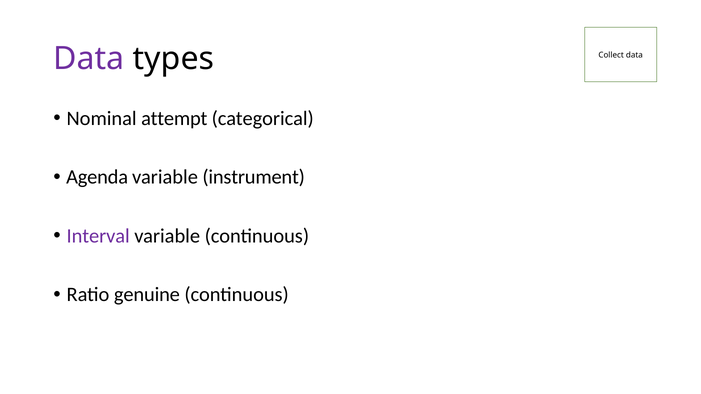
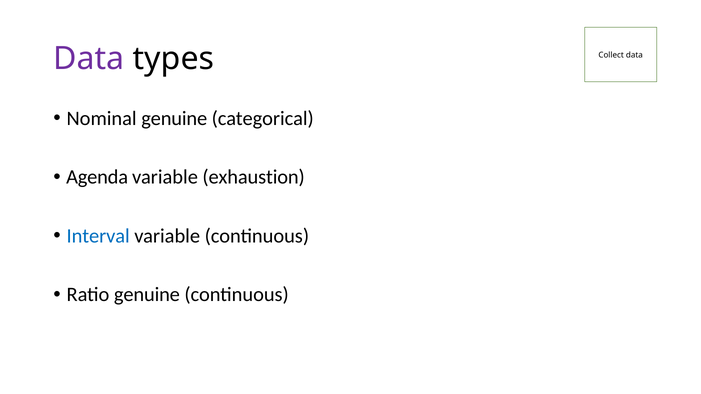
Nominal attempt: attempt -> genuine (174, 119)
instrument: instrument -> exhaustion (254, 177)
Interval colour: purple -> blue (98, 236)
